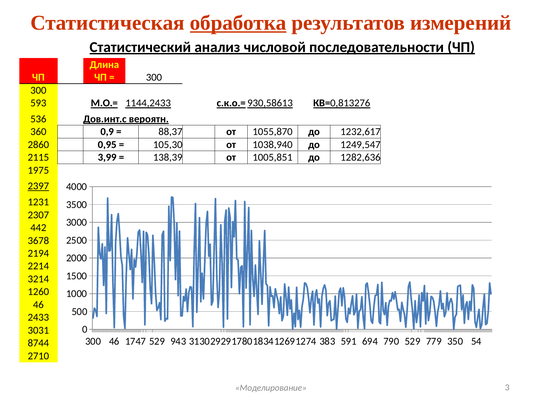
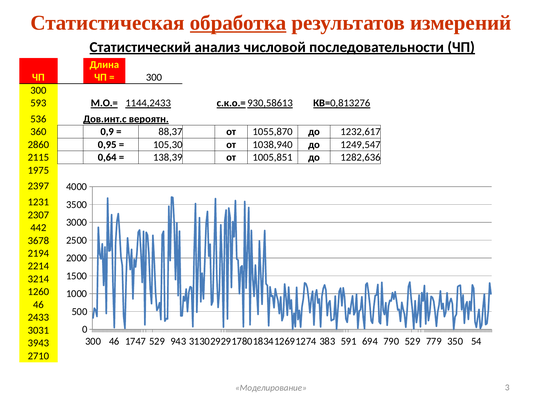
3,99: 3,99 -> 0,64 (107, 158)
2397 underline: present -> none (38, 186)
8744: 8744 -> 3943 (38, 344)
